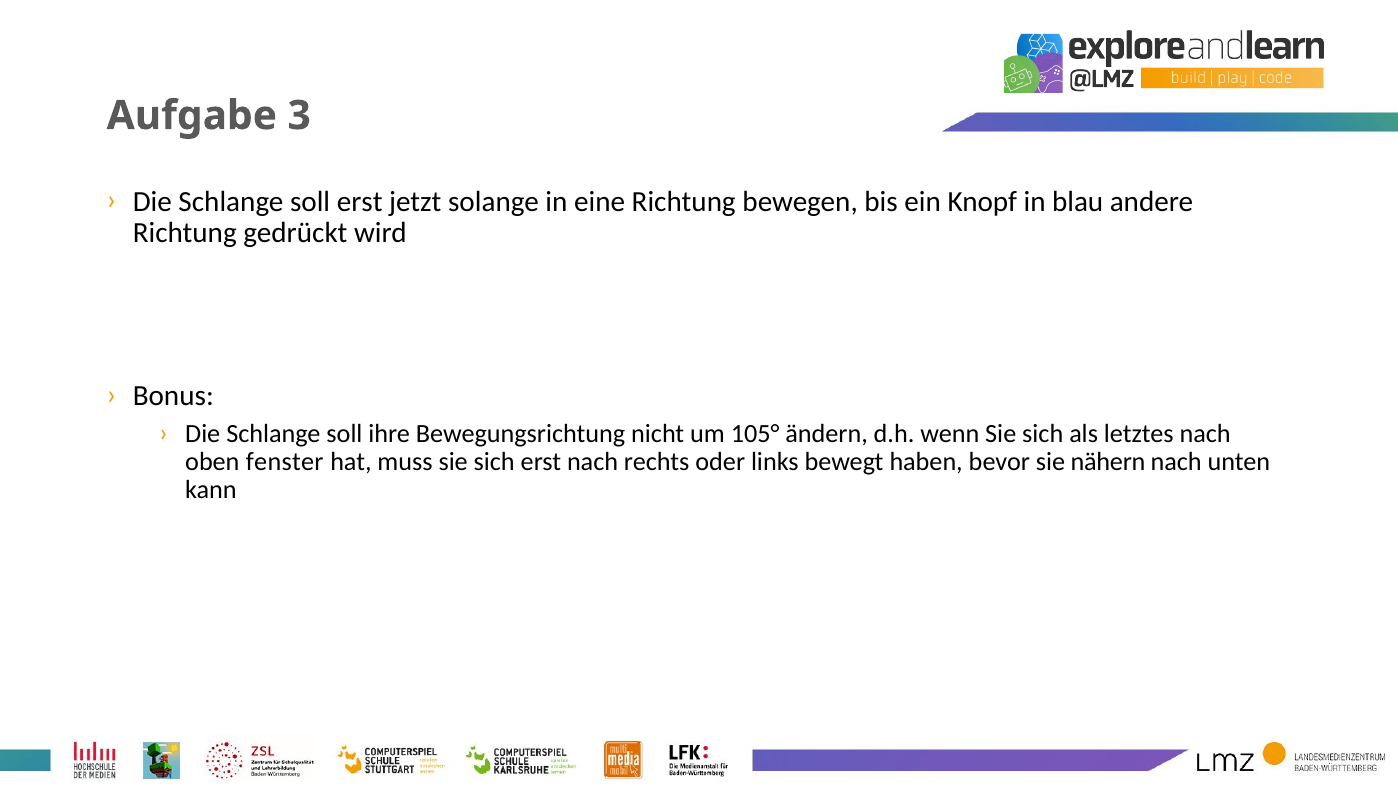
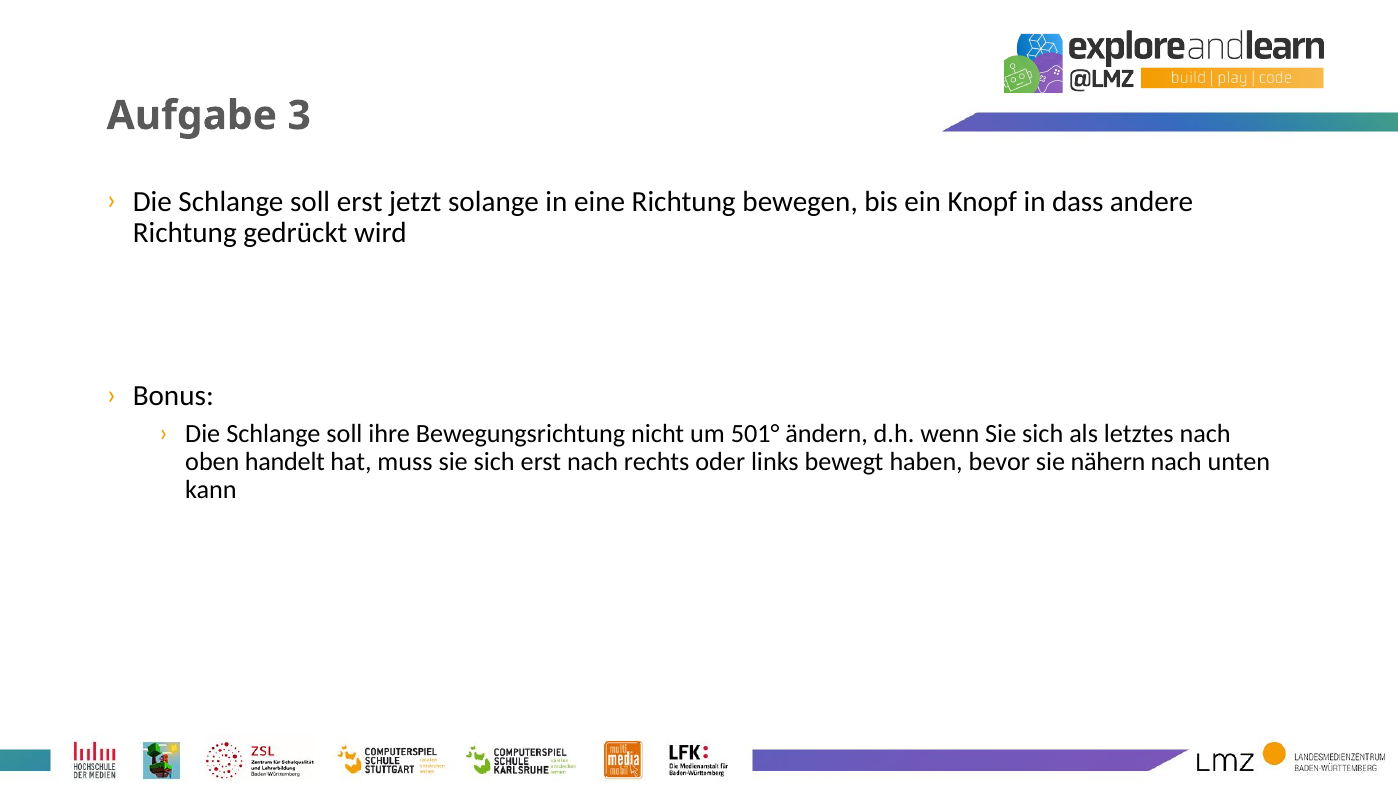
blau: blau -> dass (1078, 201)
105°: 105° -> 501° (755, 433)
fenster: fenster -> handelt (285, 461)
